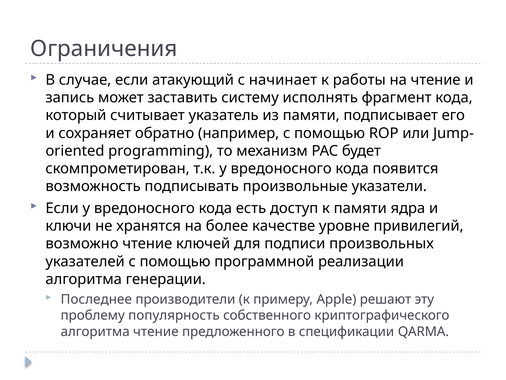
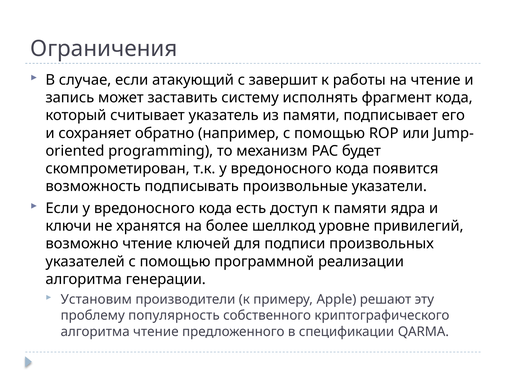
начинает: начинает -> завершит (283, 80)
качестве: качестве -> шеллкод (284, 226)
Последнее: Последнее -> Установим (96, 299)
